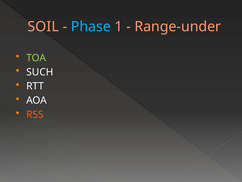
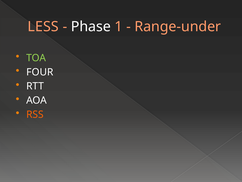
SOIL: SOIL -> LESS (43, 27)
Phase colour: light blue -> white (91, 27)
SUCH: SUCH -> FOUR (40, 72)
